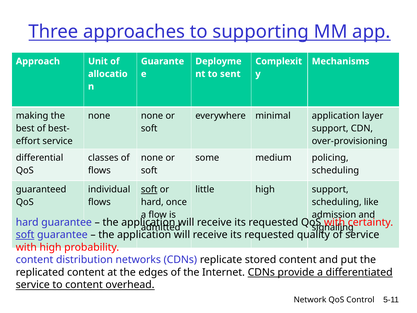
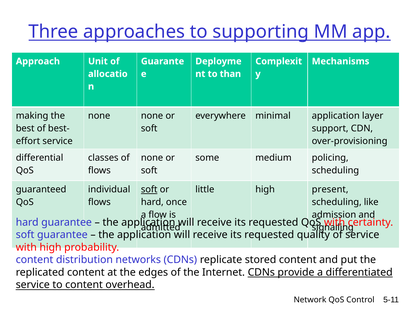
sent: sent -> than (230, 74)
high support: support -> present (330, 189)
soft underline: present -> none (25, 235)
